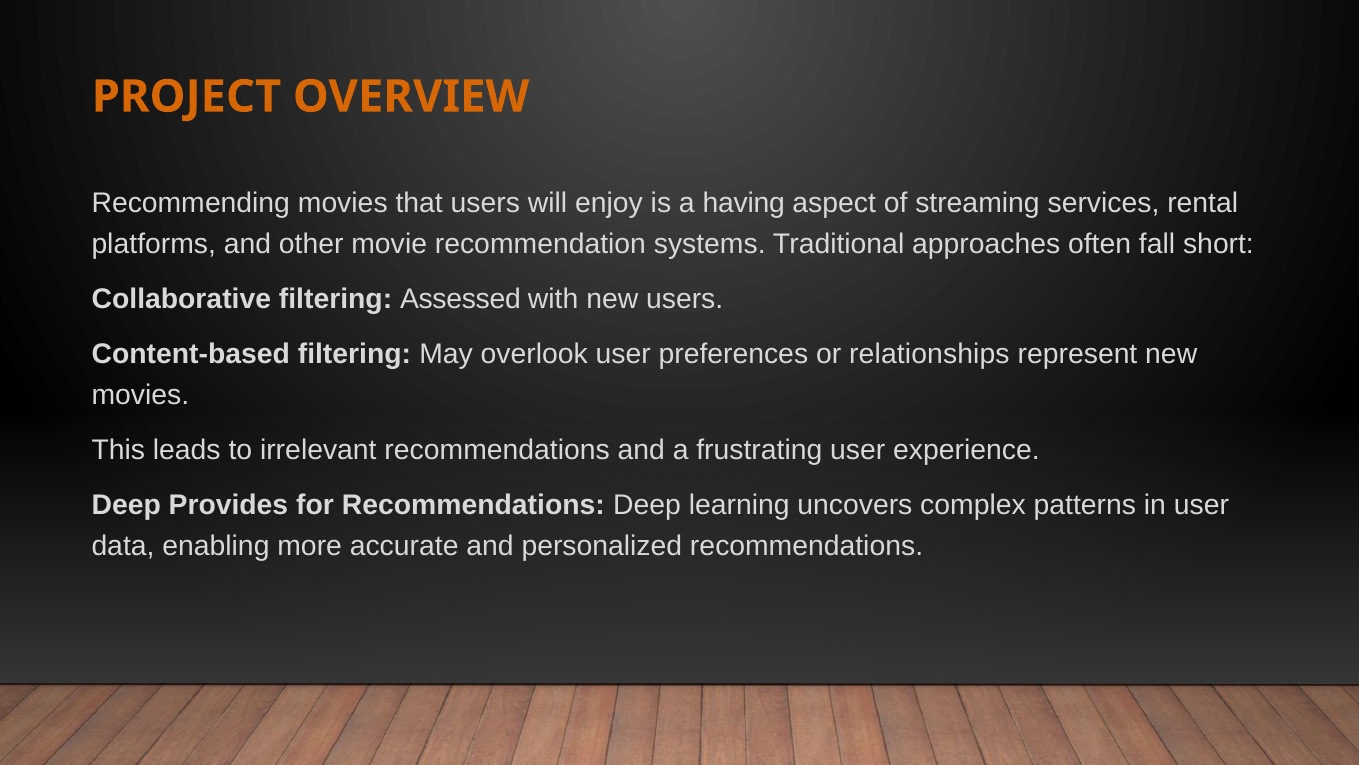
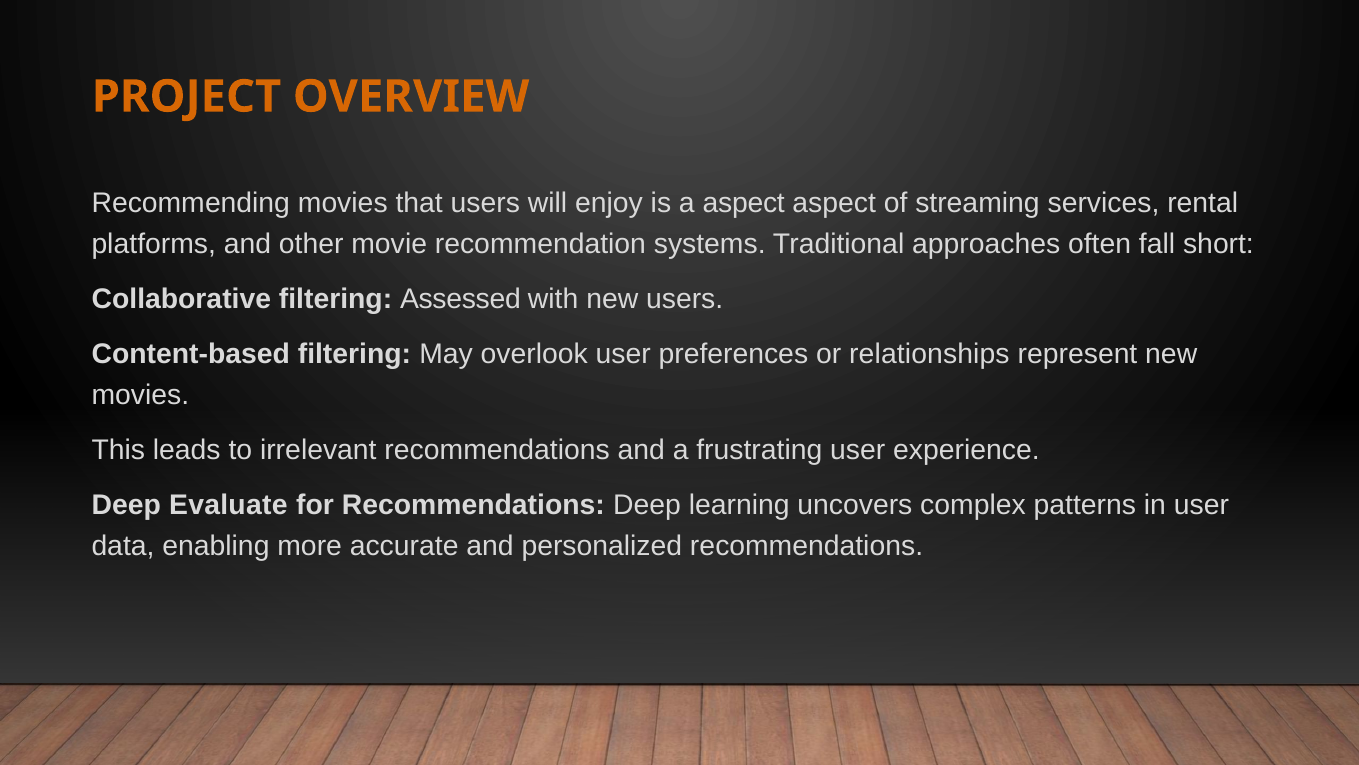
a having: having -> aspect (744, 203)
Provides: Provides -> Evaluate (228, 505)
